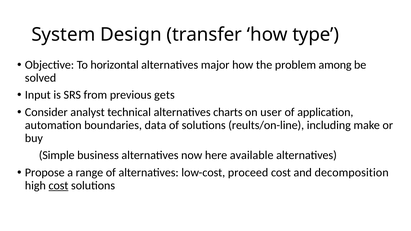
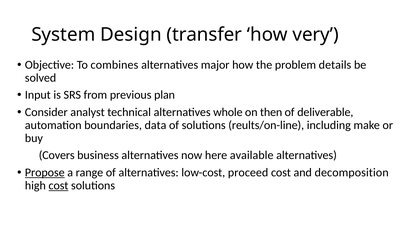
type: type -> very (316, 35)
horizontal: horizontal -> combines (114, 65)
among: among -> details (335, 65)
gets: gets -> plan (165, 95)
charts: charts -> whole (228, 112)
user: user -> then (271, 112)
application: application -> deliverable (325, 112)
Simple: Simple -> Covers (57, 155)
Propose underline: none -> present (45, 173)
